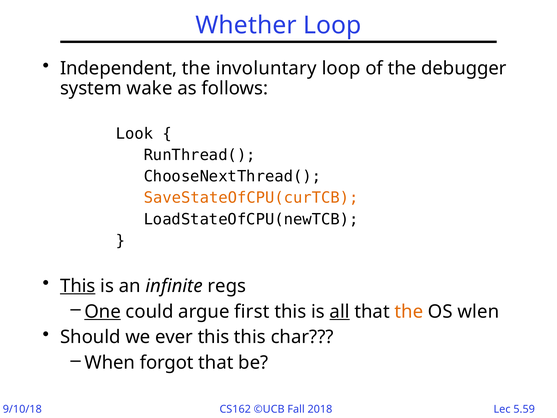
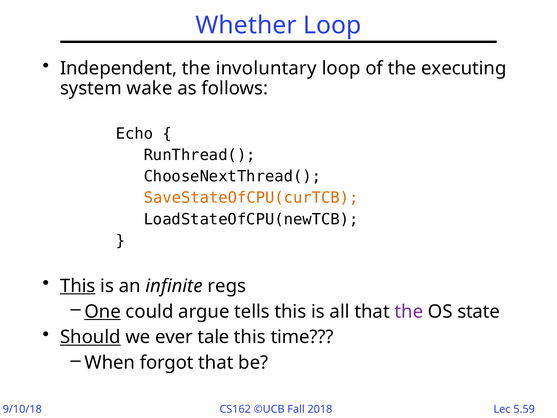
debugger: debugger -> executing (464, 68)
Look: Look -> Echo (134, 134)
first: first -> tells (252, 311)
all underline: present -> none (340, 311)
the colour: orange -> purple (409, 311)
wlen: wlen -> state (479, 311)
Should underline: none -> present (90, 337)
ever this: this -> tale (214, 337)
char: char -> time (302, 337)
